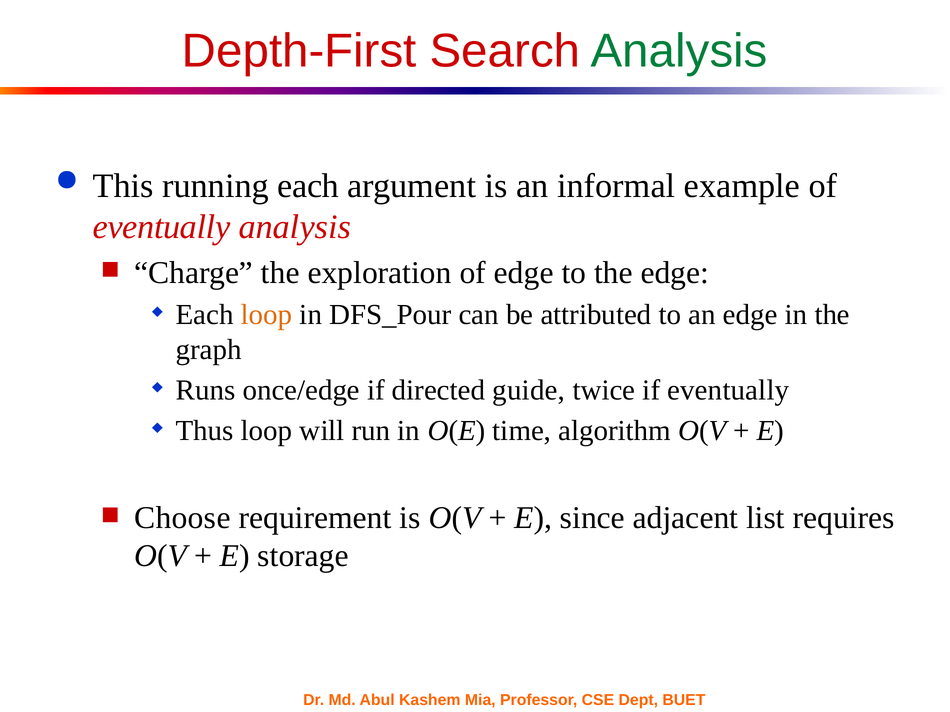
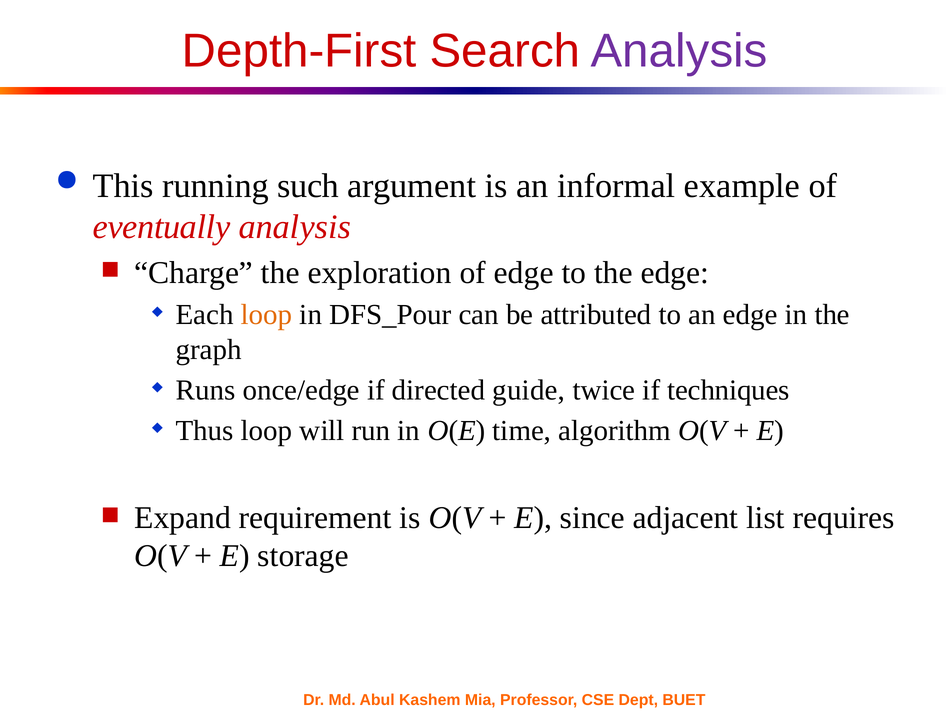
Analysis colour: green -> purple (679, 51)
running each: each -> such (308, 186)
if eventually: eventually -> techniques (728, 390)
Choose: Choose -> Expand (183, 518)
